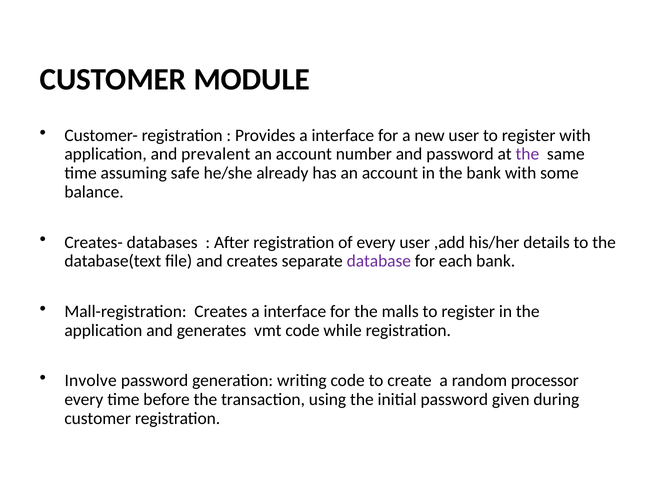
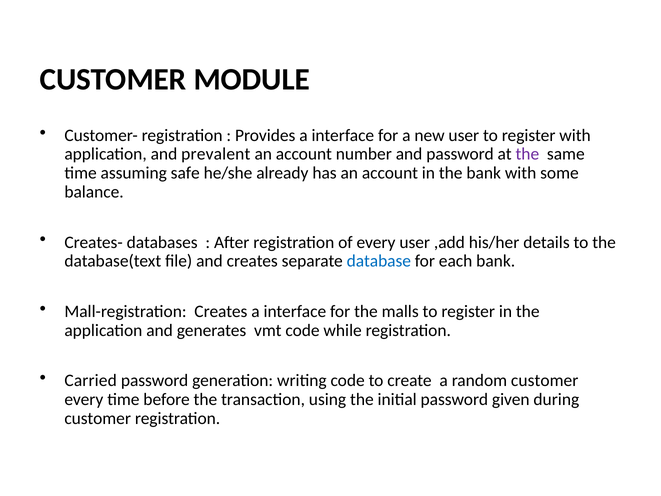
database colour: purple -> blue (379, 261)
Involve: Involve -> Carried (91, 380)
random processor: processor -> customer (545, 380)
